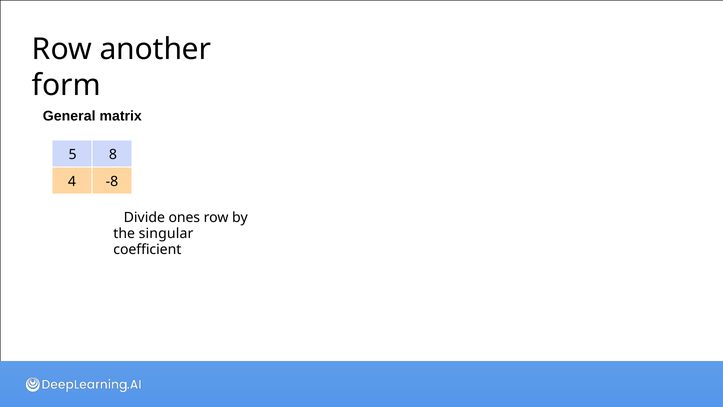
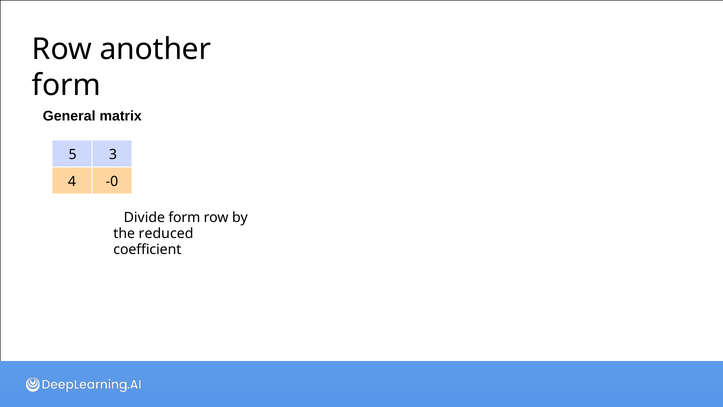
8: 8 -> 3 (113, 155)
-8: -8 -> -0 (112, 182)
Divide ones: ones -> form (184, 217)
singular: singular -> reduced (166, 234)
